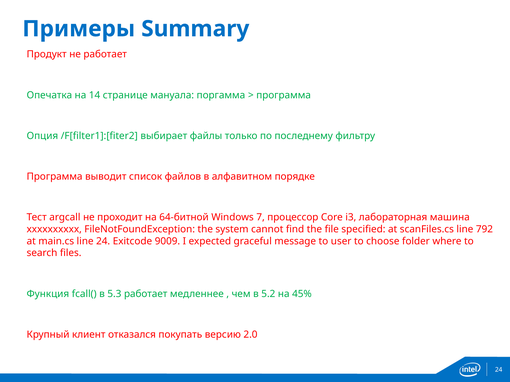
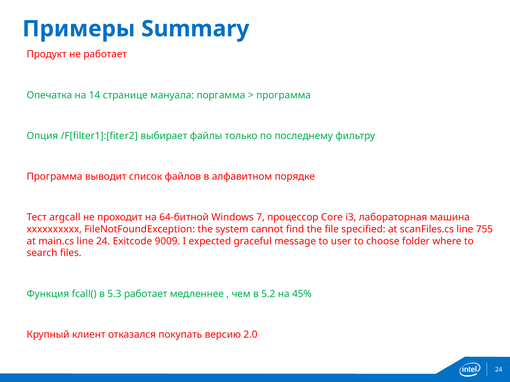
792: 792 -> 755 (484, 230)
